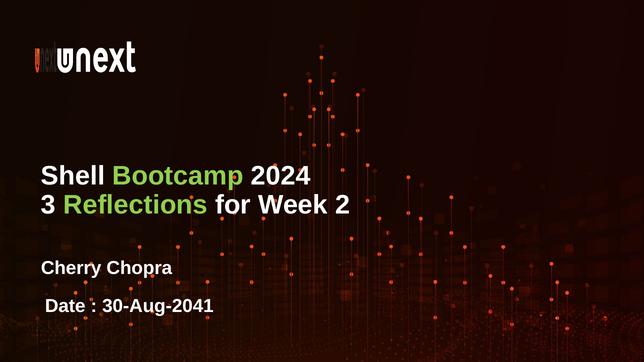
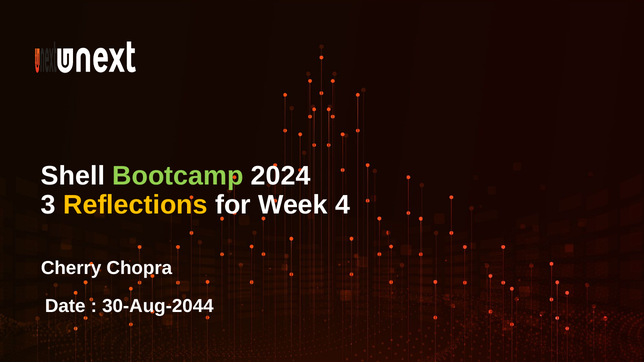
Reflections colour: light green -> yellow (135, 205)
2: 2 -> 4 (343, 205)
30-Aug-2041: 30-Aug-2041 -> 30-Aug-2044 (158, 306)
